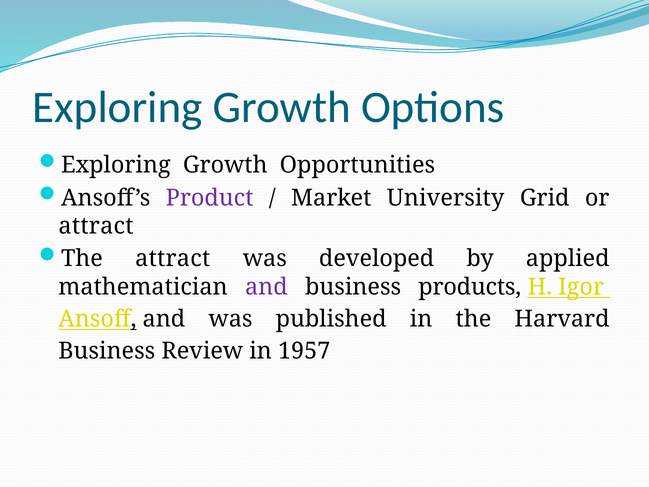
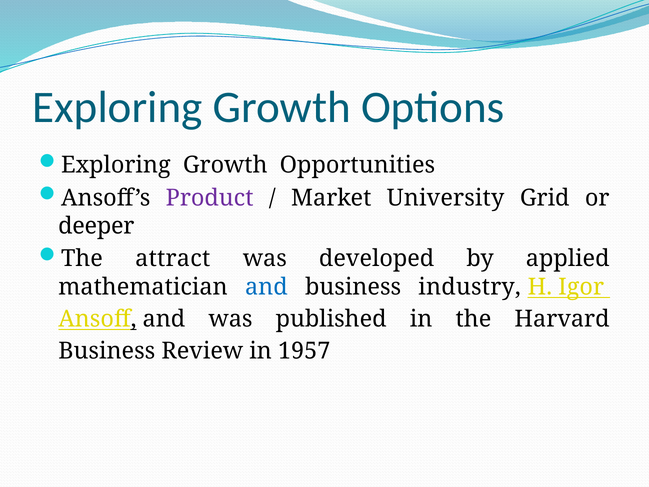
attract: attract -> deeper (96, 226)
and colour: purple -> blue (266, 287)
products: products -> industry (470, 287)
